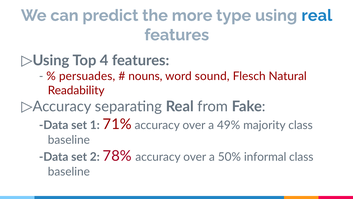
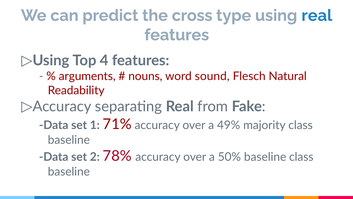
more: more -> cross (192, 15)
persuades: persuades -> arguments (87, 76)
50% informal: informal -> baseline (265, 157)
